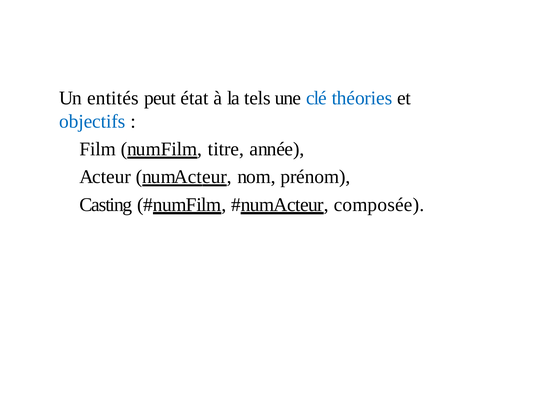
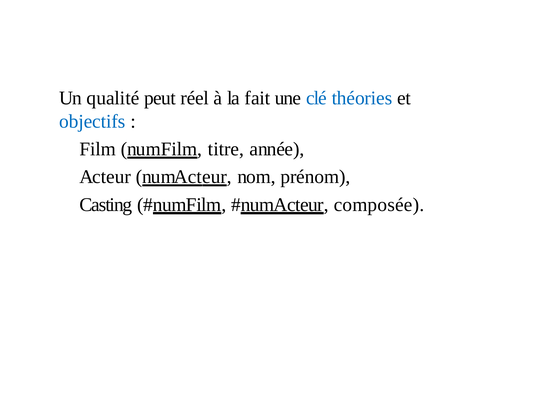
entités: entités -> qualité (113, 98)
état: état -> réel (195, 98)
tels: tels -> fait (257, 98)
